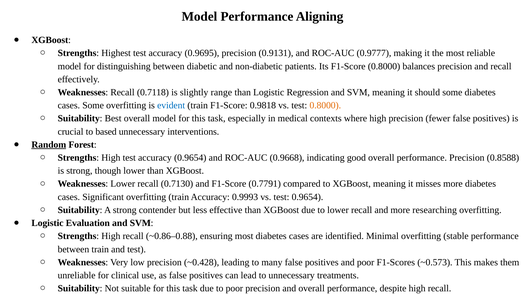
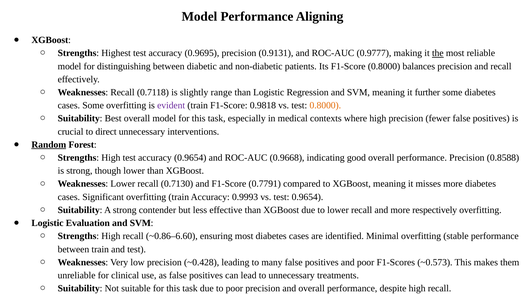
the underline: none -> present (438, 53)
should: should -> further (427, 92)
evident colour: blue -> purple (171, 106)
based: based -> direct (106, 132)
researching: researching -> respectively (435, 210)
~0.86–0.88: ~0.86–0.88 -> ~0.86–6.60 (172, 236)
